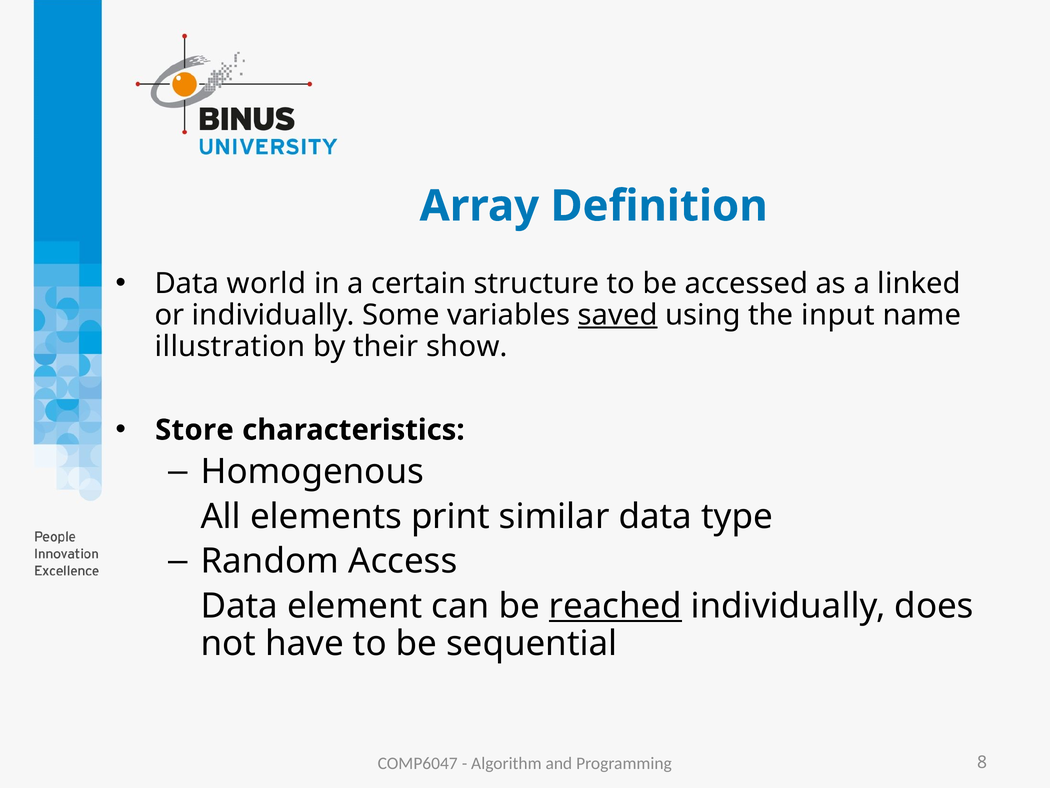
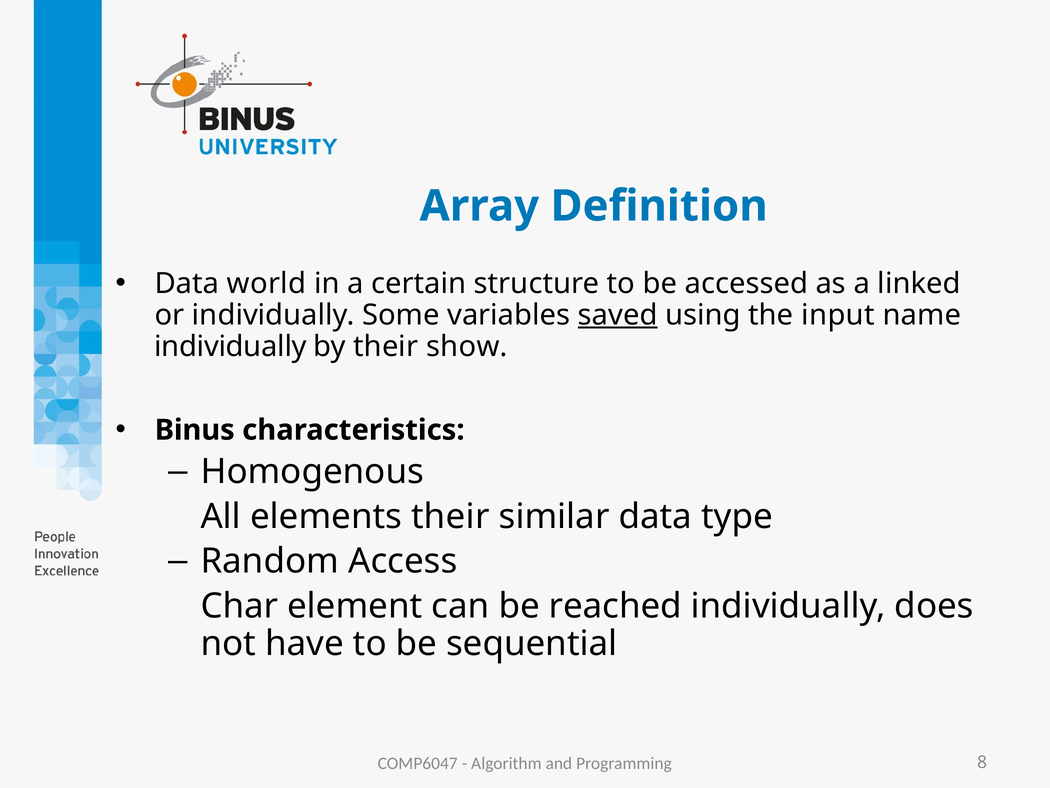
illustration: illustration -> individually (230, 346)
Store: Store -> Binus (195, 430)
elements print: print -> their (450, 516)
Data: Data -> Char (239, 606)
reached underline: present -> none (615, 606)
